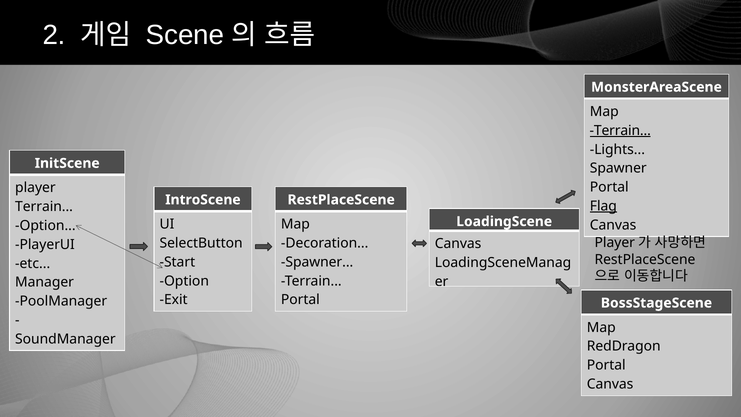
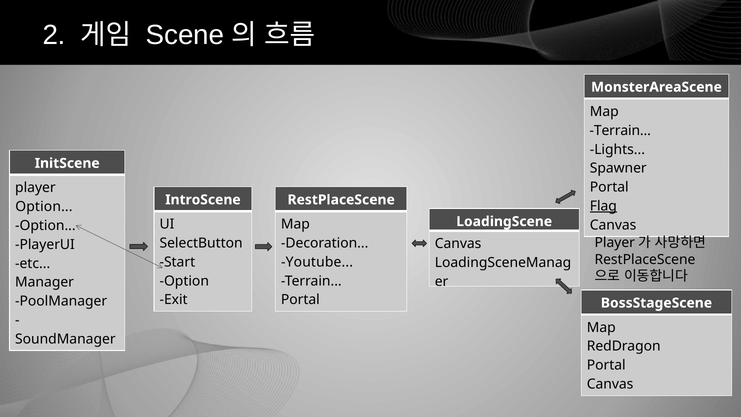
Terrain underline: present -> none (620, 130)
Terrain: Terrain -> Option (44, 207)
Spawner: Spawner -> Youtube (317, 262)
